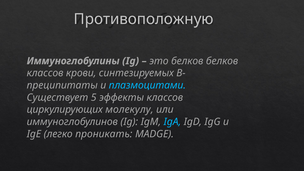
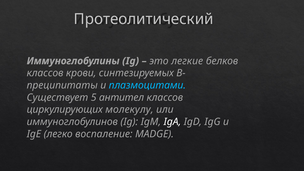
Противоположную: Противоположную -> Протеолитический (144, 19)
это белков: белков -> легкие (187, 61)
эффекты: эффекты -> антител (122, 97)
IgA colour: light blue -> white (172, 122)
проникать: проникать -> воспаление (104, 134)
